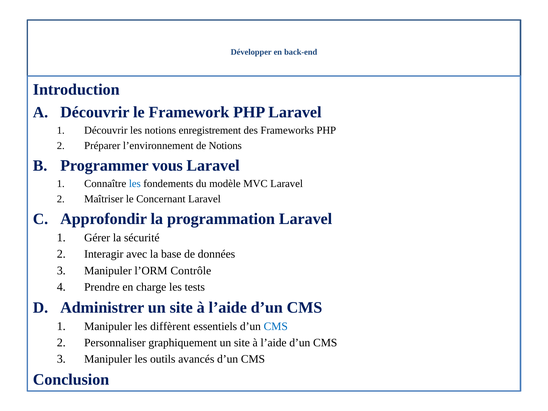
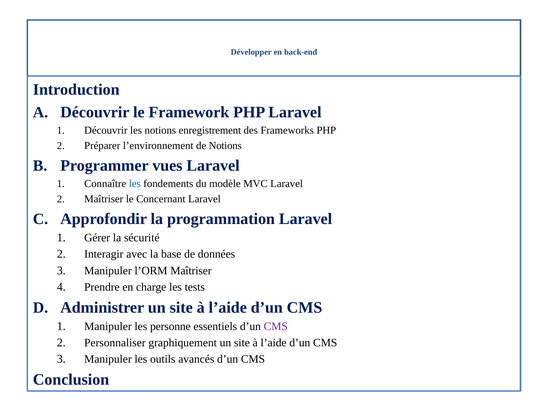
vous: vous -> vues (167, 166)
l’ORM Contrôle: Contrôle -> Maîtriser (191, 271)
diffèrent: diffèrent -> personne (170, 326)
CMS colour: blue -> purple (276, 326)
